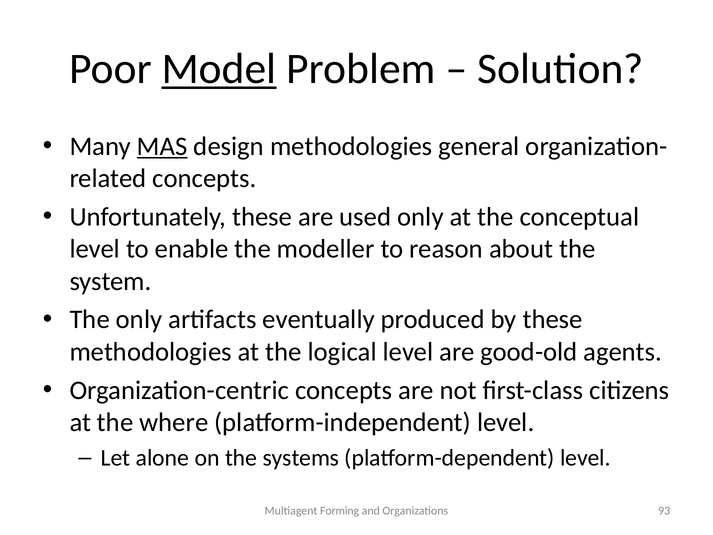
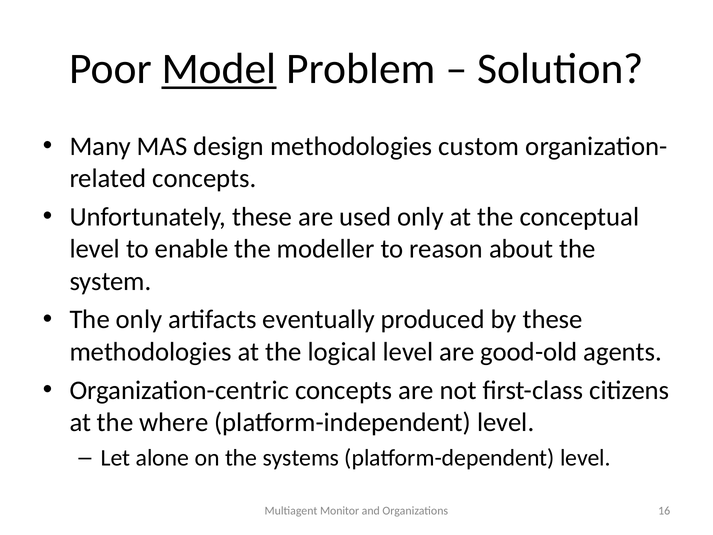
MAS underline: present -> none (162, 146)
general: general -> custom (479, 146)
Forming: Forming -> Monitor (340, 511)
93: 93 -> 16 (664, 511)
